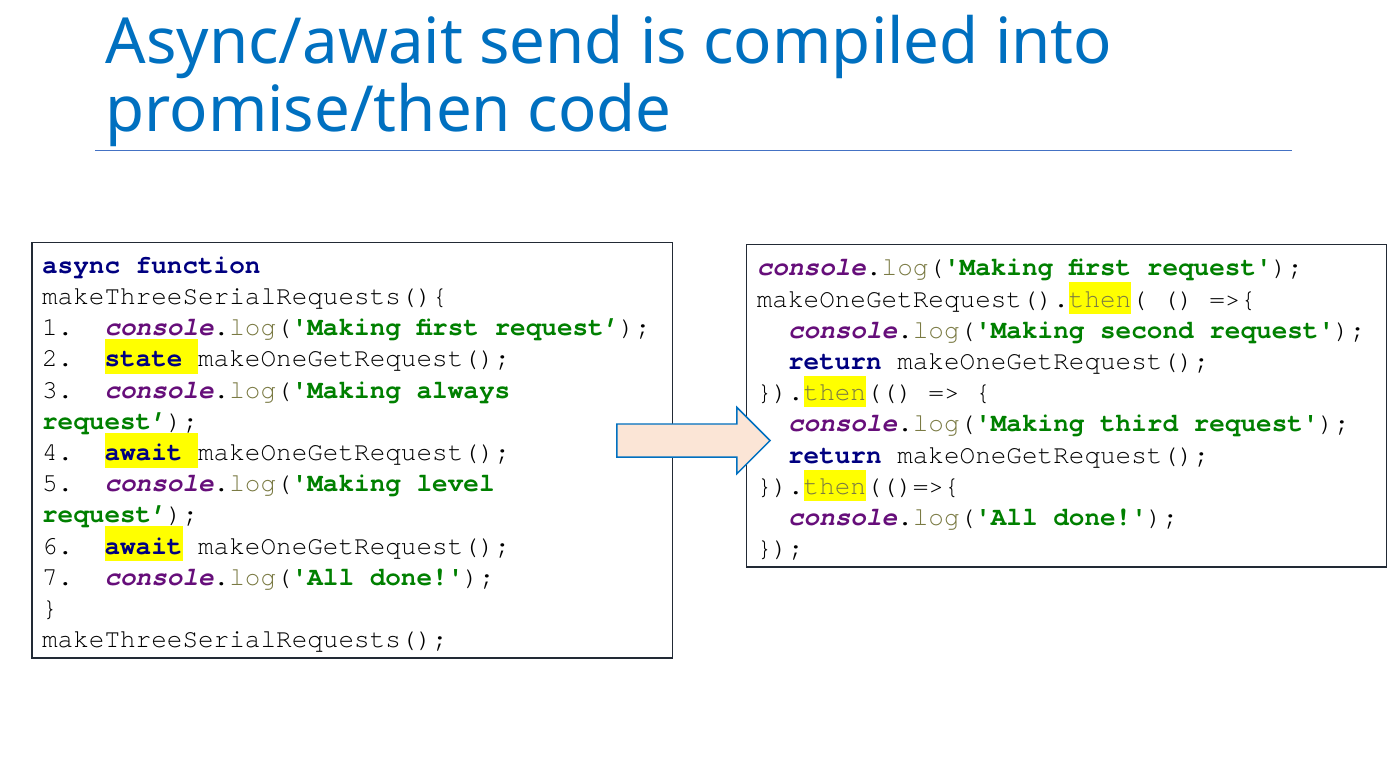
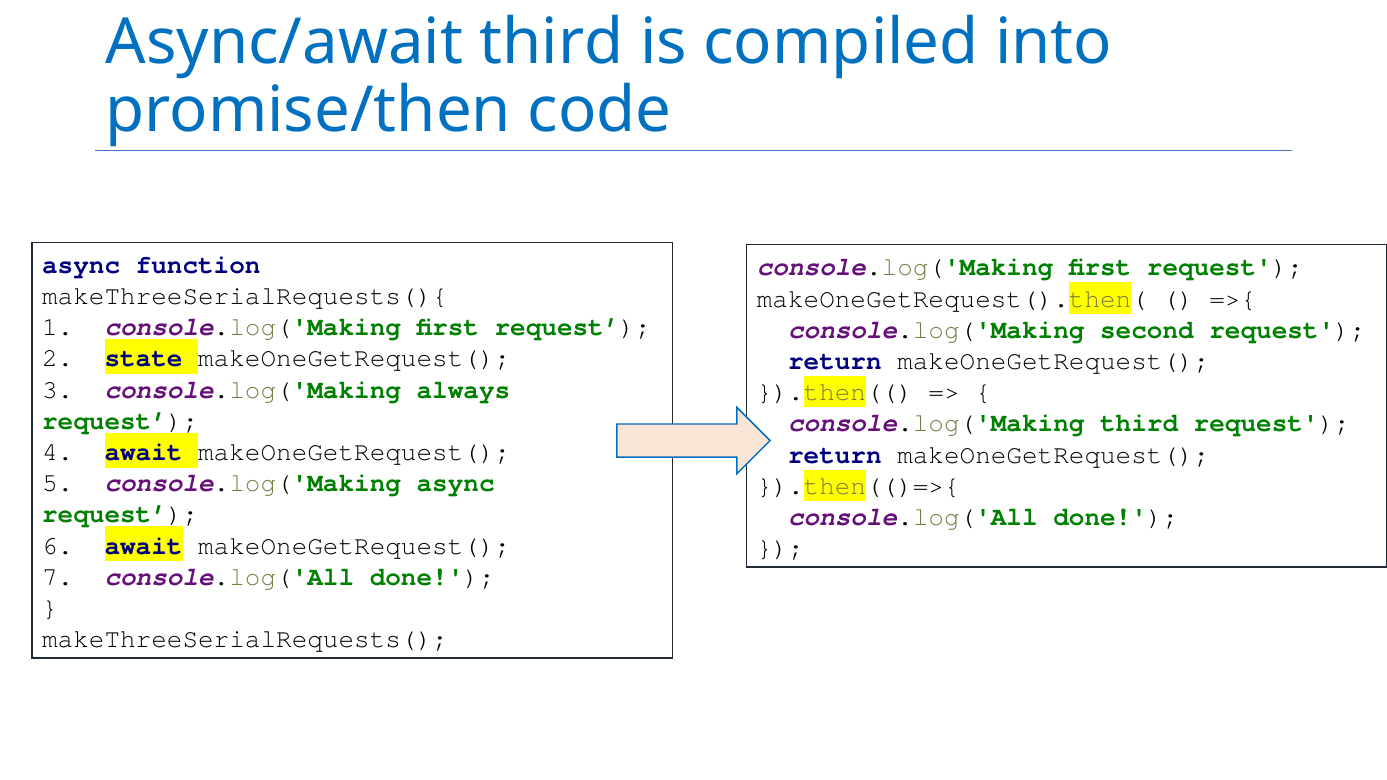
Async/await send: send -> third (552, 42)
console.log('Making level: level -> async (456, 483)
